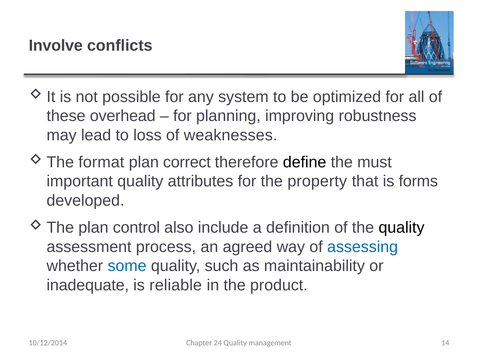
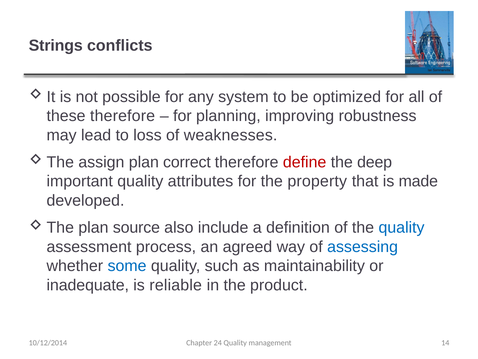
Involve: Involve -> Strings (56, 45)
these overhead: overhead -> therefore (123, 116)
format: format -> assign (101, 162)
define colour: black -> red (305, 162)
must: must -> deep (375, 162)
forms: forms -> made (418, 181)
control: control -> source (136, 227)
quality colour: black -> blue (402, 227)
